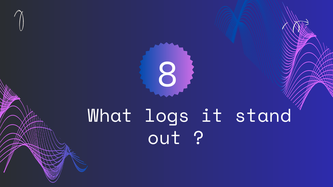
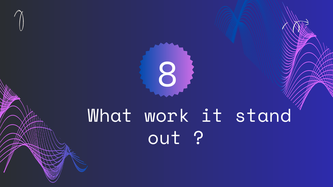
logs: logs -> work (167, 116)
